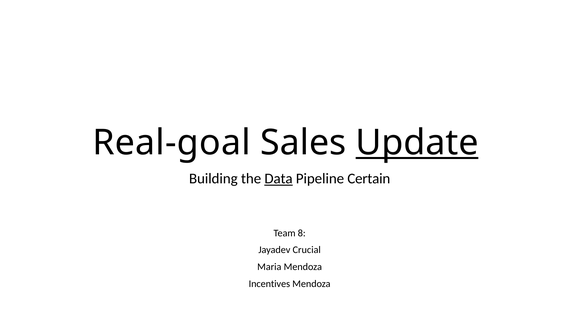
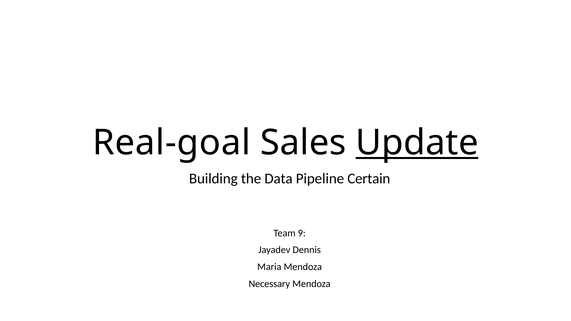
Data underline: present -> none (279, 179)
8: 8 -> 9 (302, 233)
Crucial: Crucial -> Dennis (307, 250)
Incentives: Incentives -> Necessary (269, 284)
